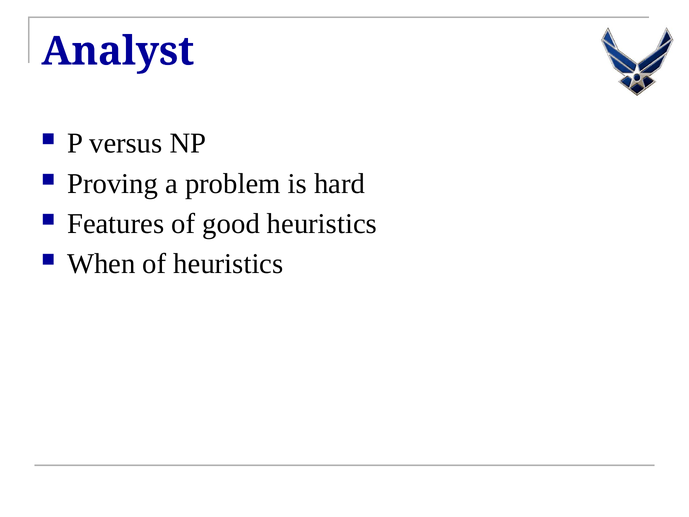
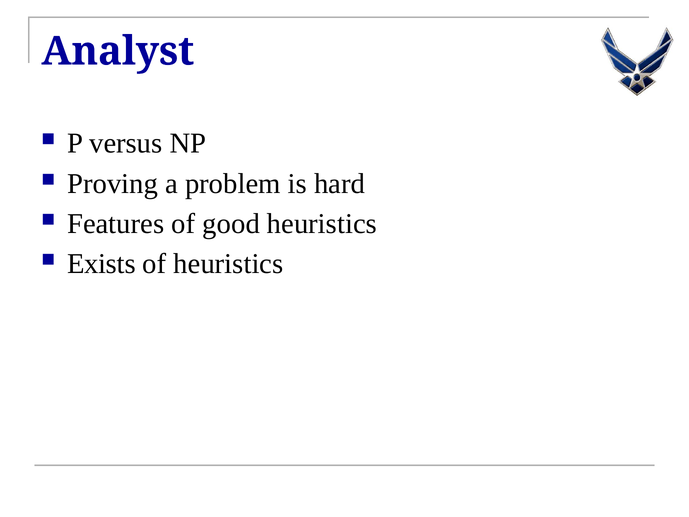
When: When -> Exists (101, 264)
